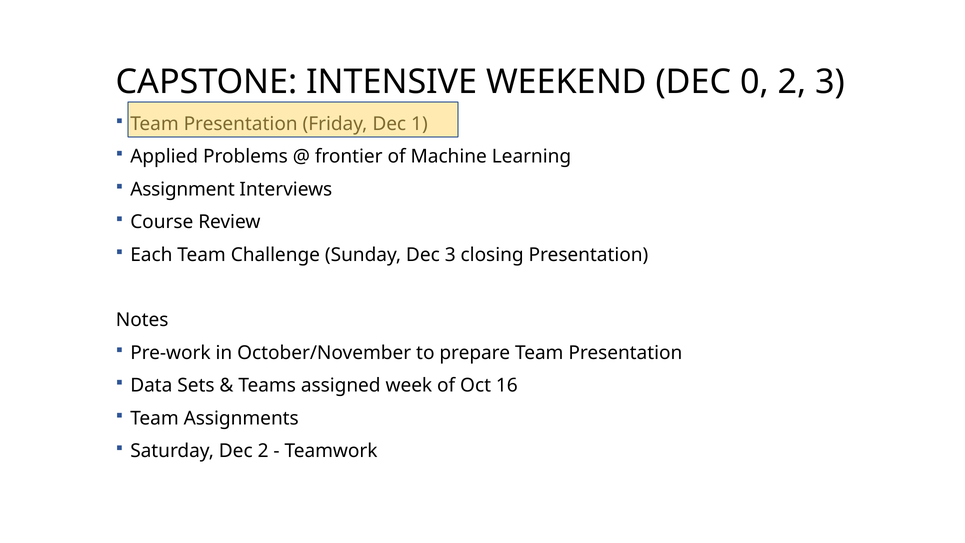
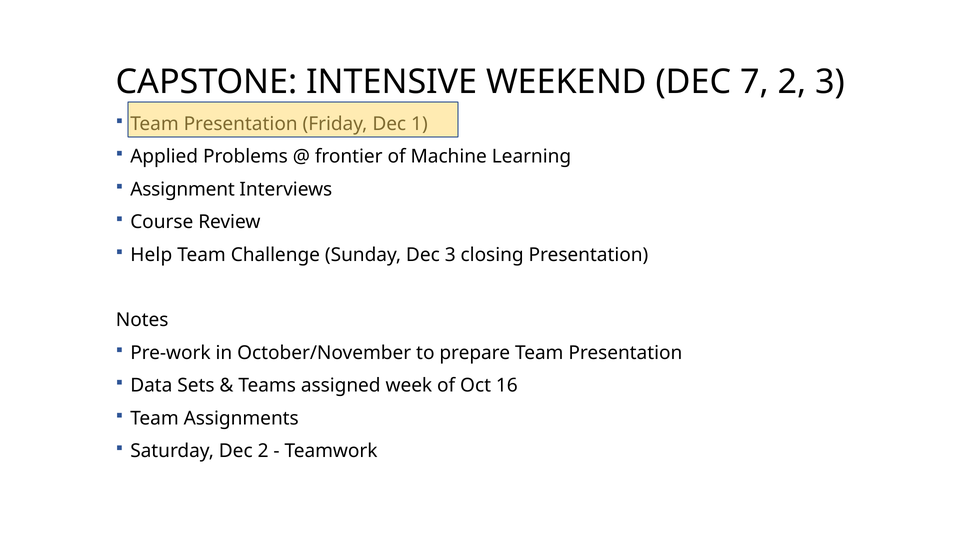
0: 0 -> 7 (755, 82)
Each: Each -> Help (151, 255)
